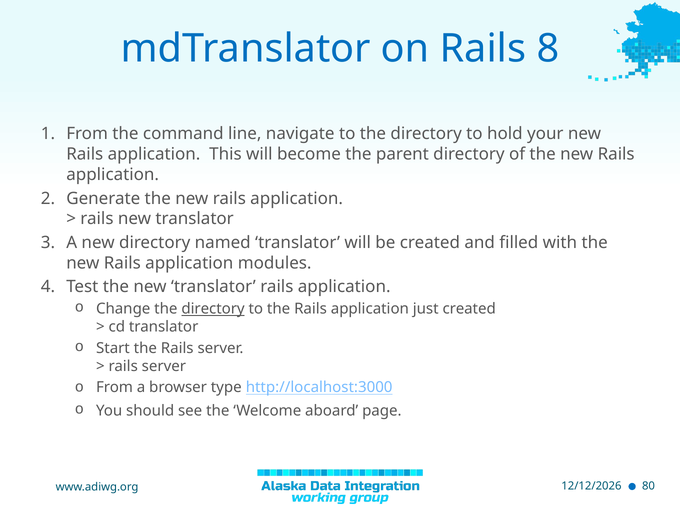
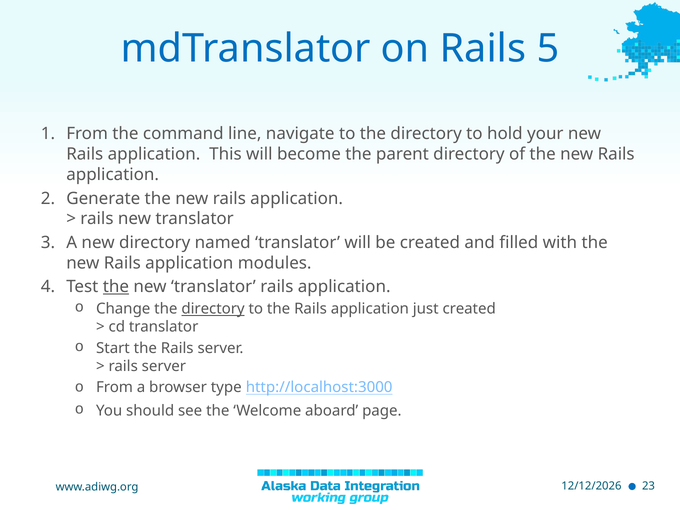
8: 8 -> 5 (548, 49)
the underline: none -> present (116, 287)
80: 80 -> 23 (648, 486)
